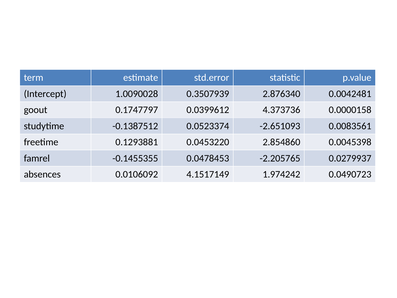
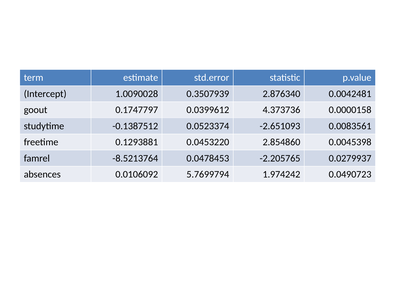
-0.1455355: -0.1455355 -> -8.5213764 (135, 158)
4.1517149: 4.1517149 -> 5.7699794 (208, 174)
